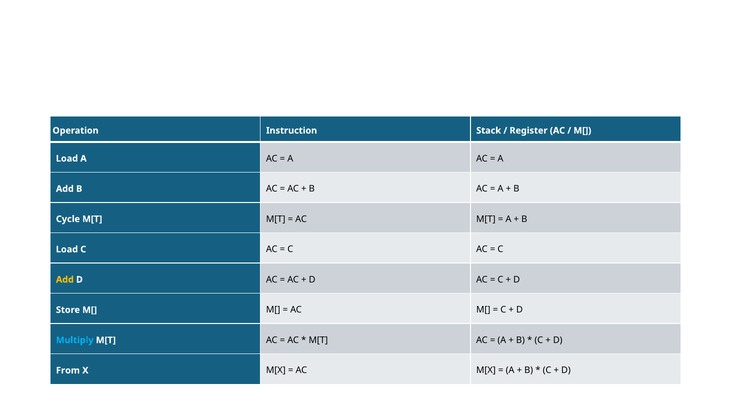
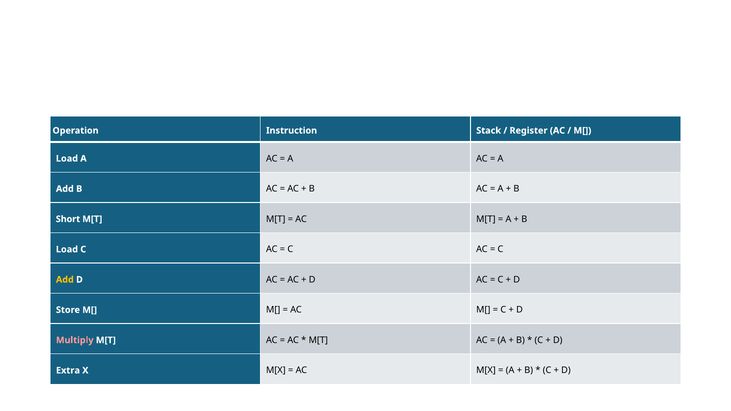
Cycle: Cycle -> Short (68, 219)
Multiply colour: light blue -> pink (75, 340)
From: From -> Extra (68, 371)
